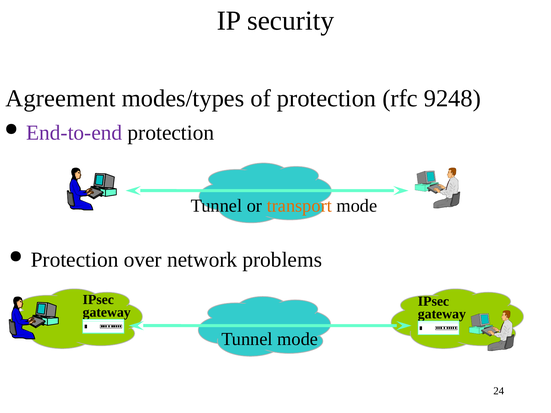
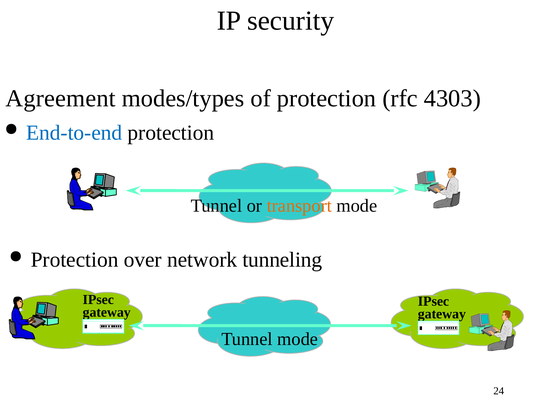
9248: 9248 -> 4303 (452, 99)
End-to-end colour: purple -> blue (74, 133)
problems: problems -> tunneling (282, 260)
